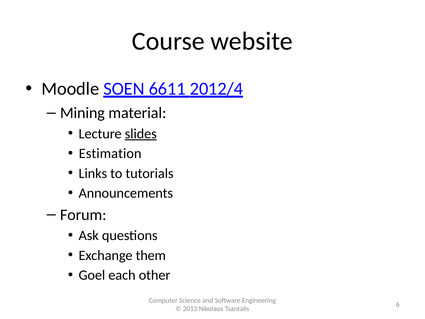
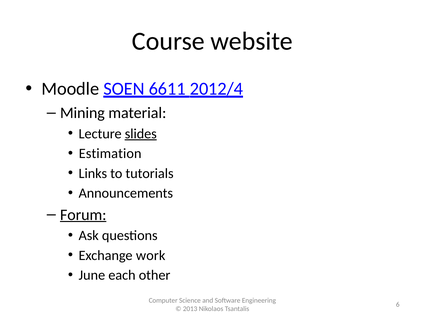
Forum underline: none -> present (83, 215)
them: them -> work (151, 255)
Goel: Goel -> June (92, 275)
